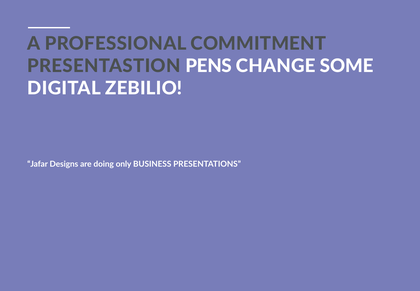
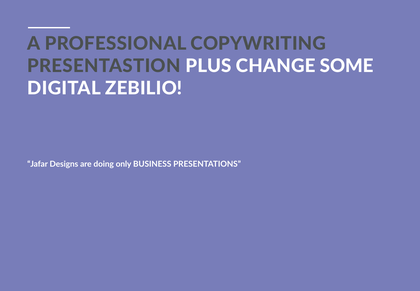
COMMITMENT: COMMITMENT -> COPYWRITING (258, 44)
PENS: PENS -> PLUS (208, 66)
